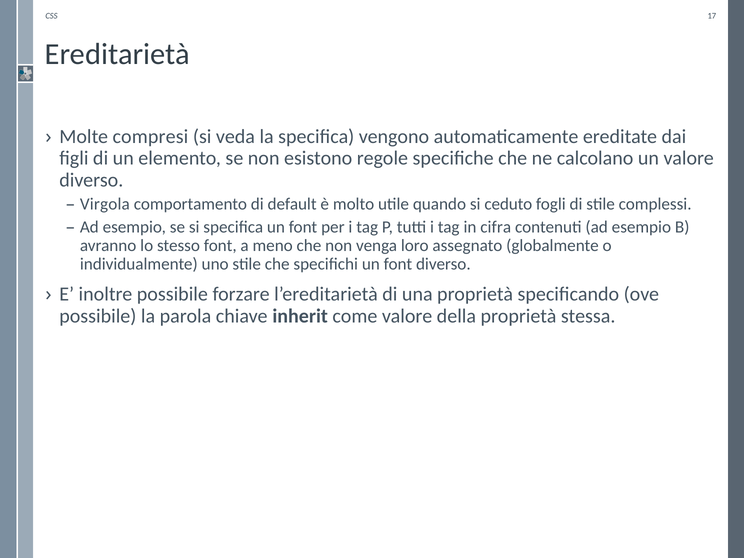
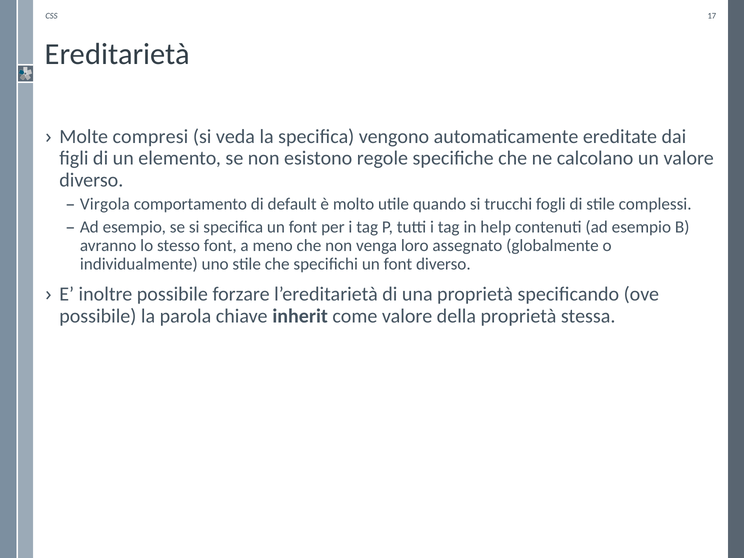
ceduto: ceduto -> trucchi (508, 204)
cifra: cifra -> help (496, 227)
